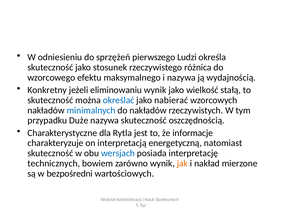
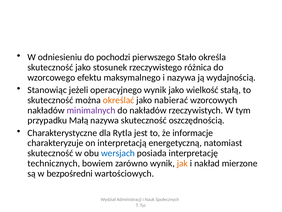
sprzężeń: sprzężeń -> pochodzi (113, 57)
Ludzi: Ludzi -> Stało (187, 57)
Konkretny: Konkretny -> Stanowiąc (47, 90)
eliminowaniu: eliminowaniu -> operacyjnego (116, 90)
określać colour: blue -> orange (119, 100)
minimalnych colour: blue -> purple (91, 110)
Duże: Duże -> Małą (79, 120)
